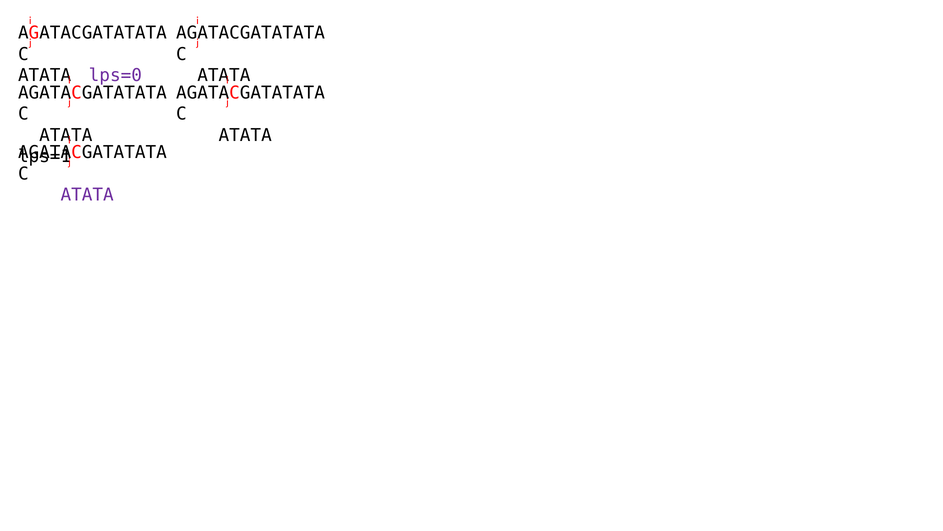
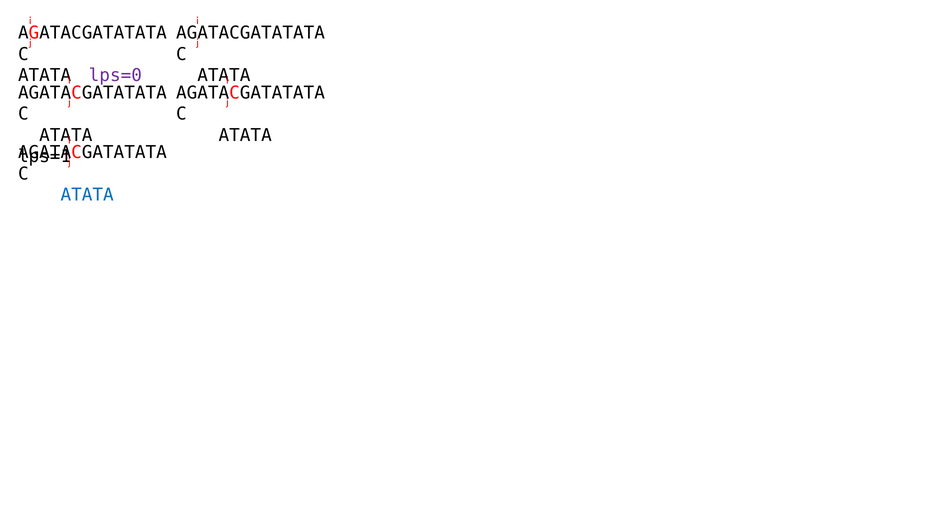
ATATA colour: purple -> blue (87, 195)
